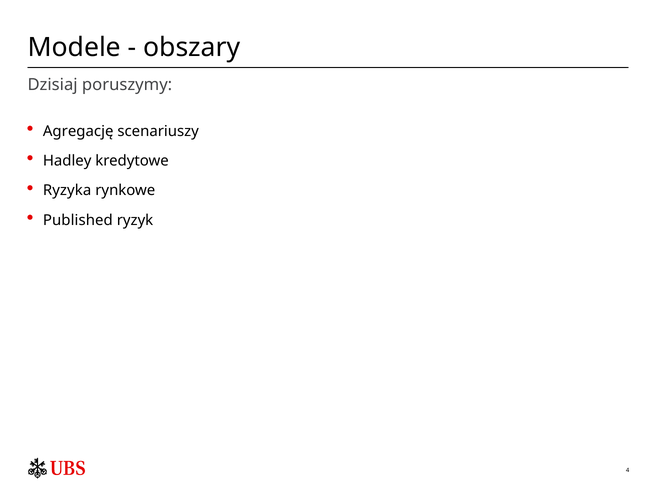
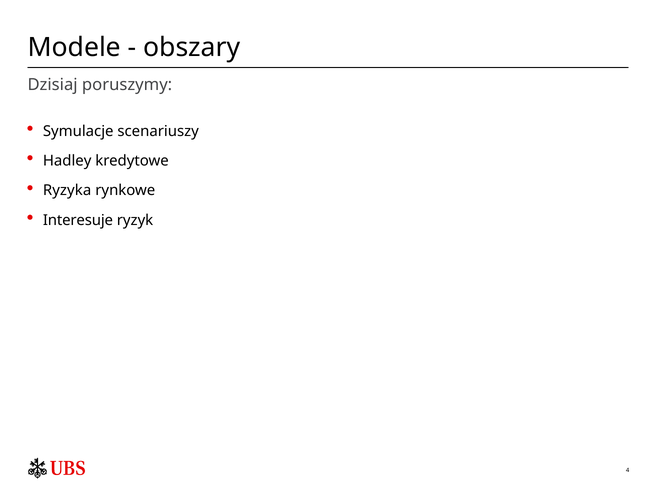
Agregację: Agregację -> Symulacje (78, 131)
Published: Published -> Interesuje (78, 220)
